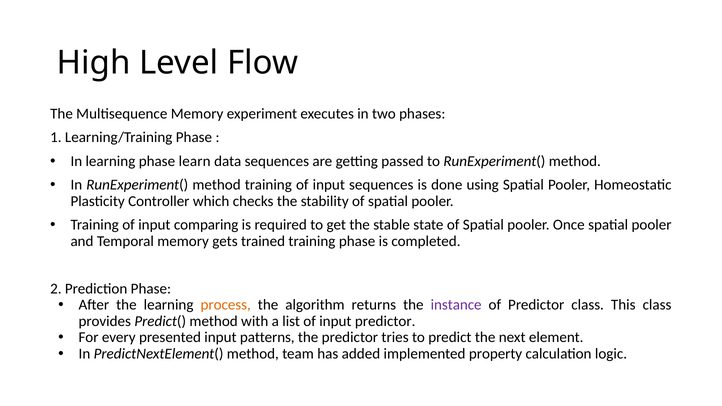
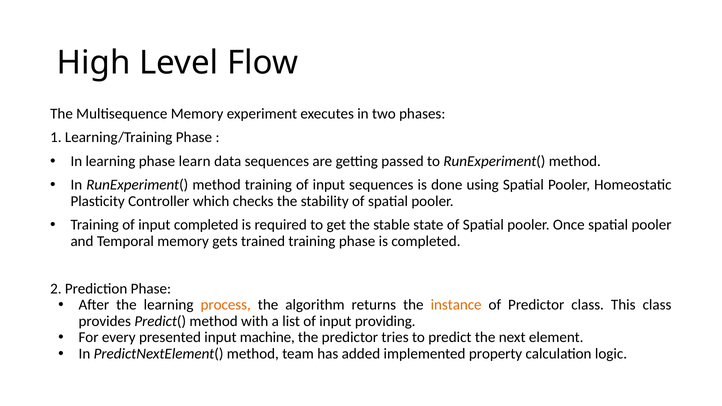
input comparing: comparing -> completed (206, 225)
instance colour: purple -> orange (456, 305)
input predictor: predictor -> providing (385, 321)
patterns: patterns -> machine (267, 338)
